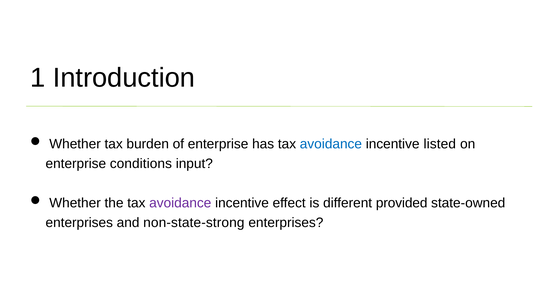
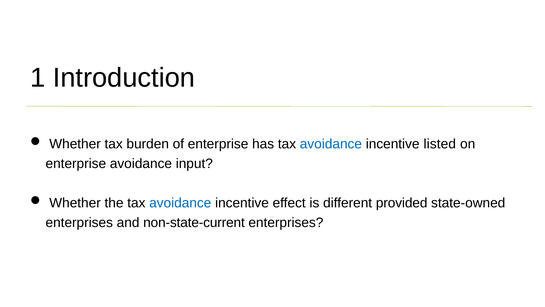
enterprise conditions: conditions -> avoidance (141, 163)
avoidance colour: purple -> blue (180, 203)
non-state-strong: non-state-strong -> non-state-current (194, 222)
